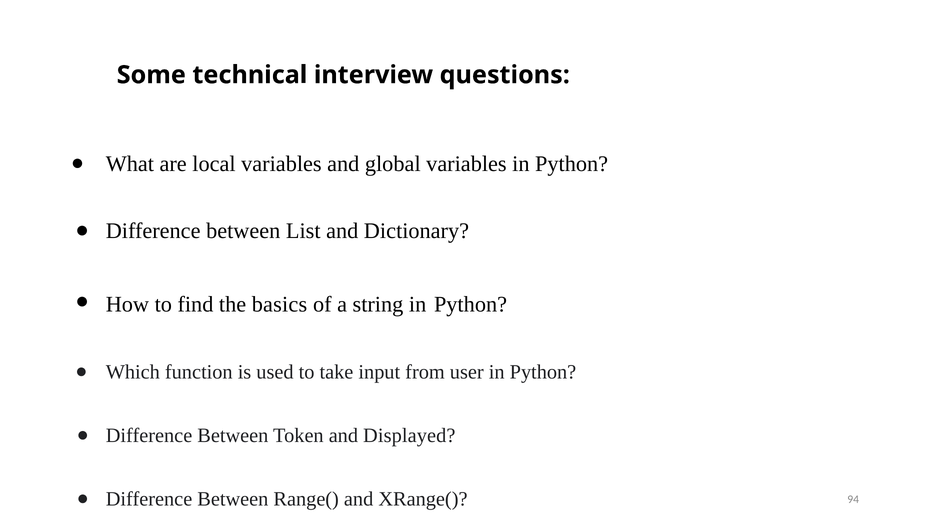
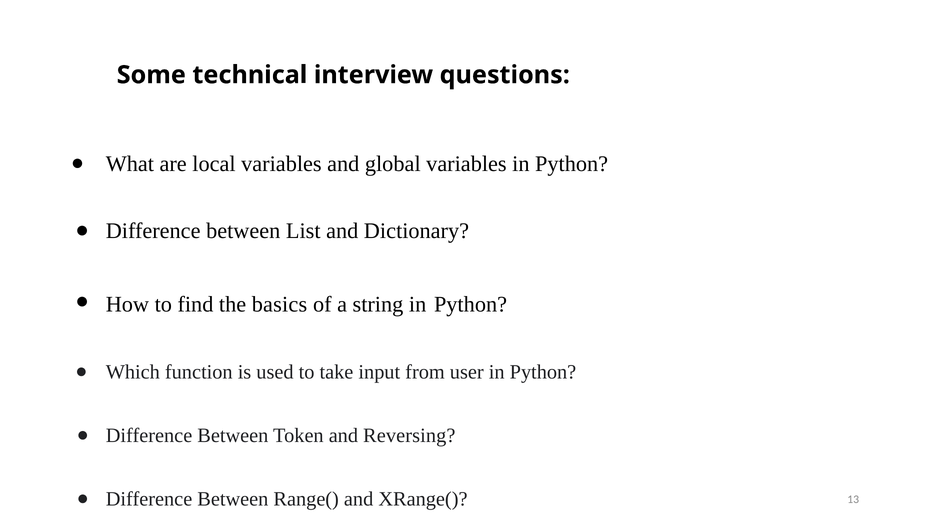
Displayed: Displayed -> Reversing (409, 436)
94: 94 -> 13 (853, 499)
